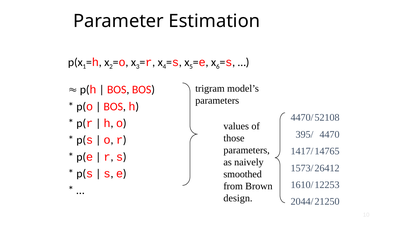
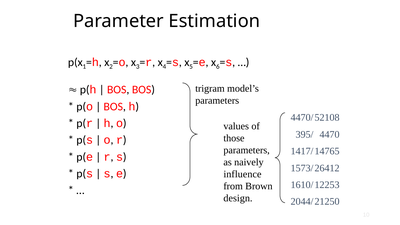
smoothed: smoothed -> influence (243, 174)
